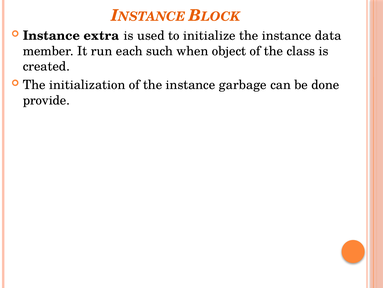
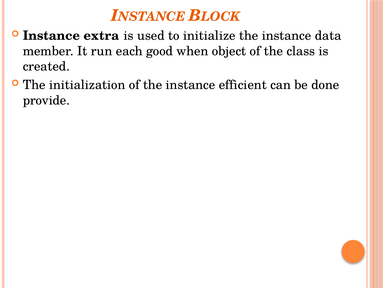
such: such -> good (160, 51)
garbage: garbage -> efficient (243, 85)
